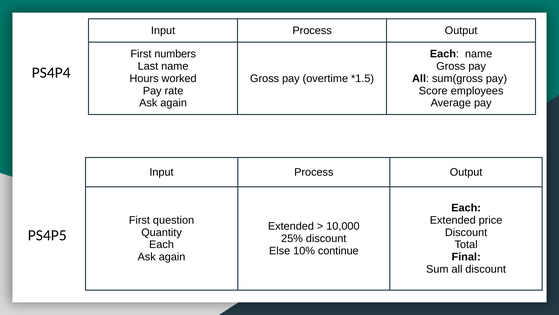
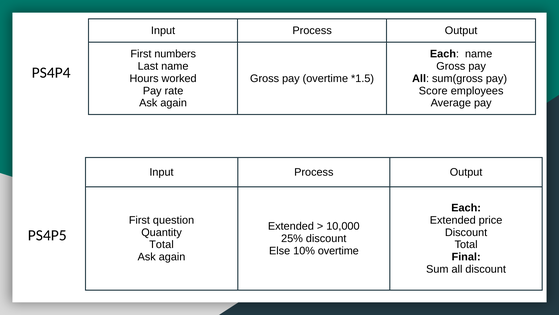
Each: Each -> Total (161, 244)
10% continue: continue -> overtime (338, 250)
